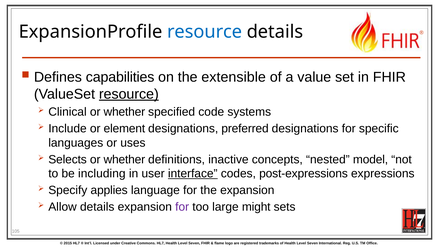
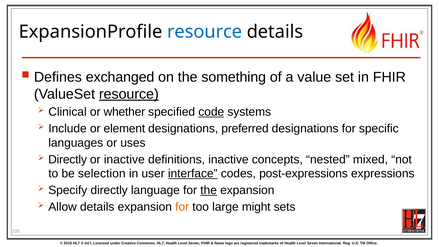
capabilities: capabilities -> exchanged (120, 77)
extensible: extensible -> something (234, 77)
code underline: none -> present (211, 112)
Selects: Selects -> Directly (68, 159)
whether: whether -> inactive (124, 159)
model: model -> mixed (370, 159)
including: including -> selection (102, 174)
Specify applies: applies -> directly (109, 190)
the underline: none -> present (209, 190)
for colour: purple -> orange (182, 207)
